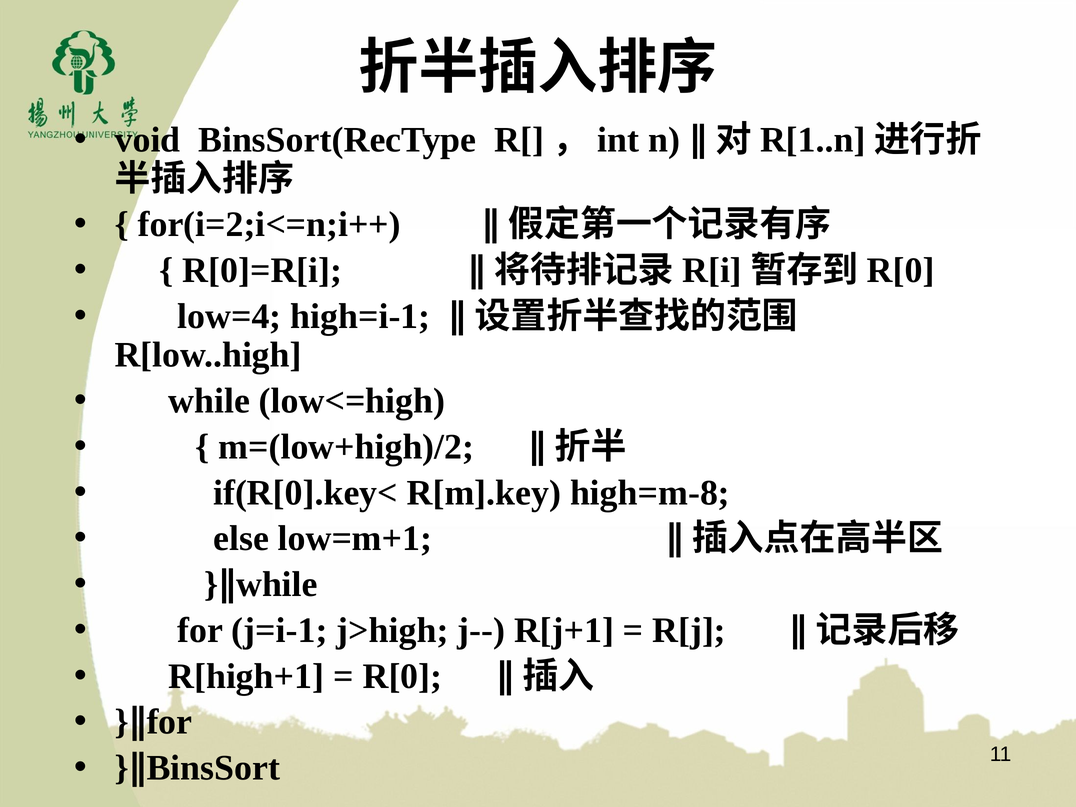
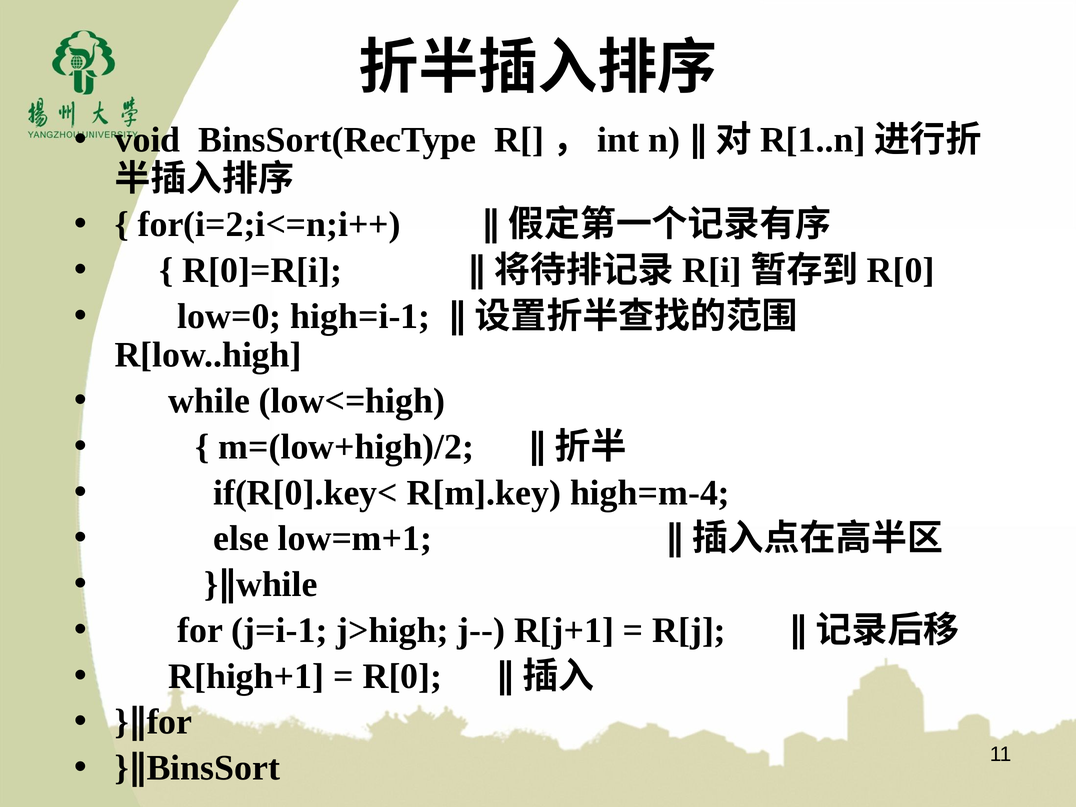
low=4: low=4 -> low=0 (229, 316)
high=m-8: high=m-8 -> high=m-4 (650, 493)
